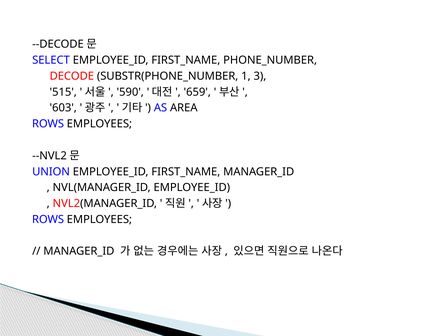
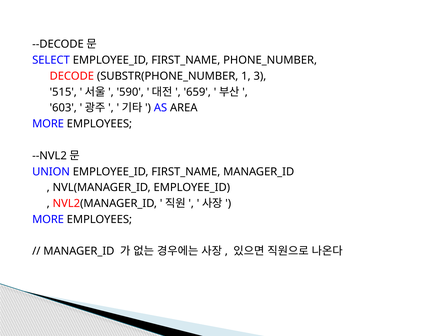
ROWS: ROWS -> MORE (48, 124)
ROWS: ROWS -> MORE (48, 219)
